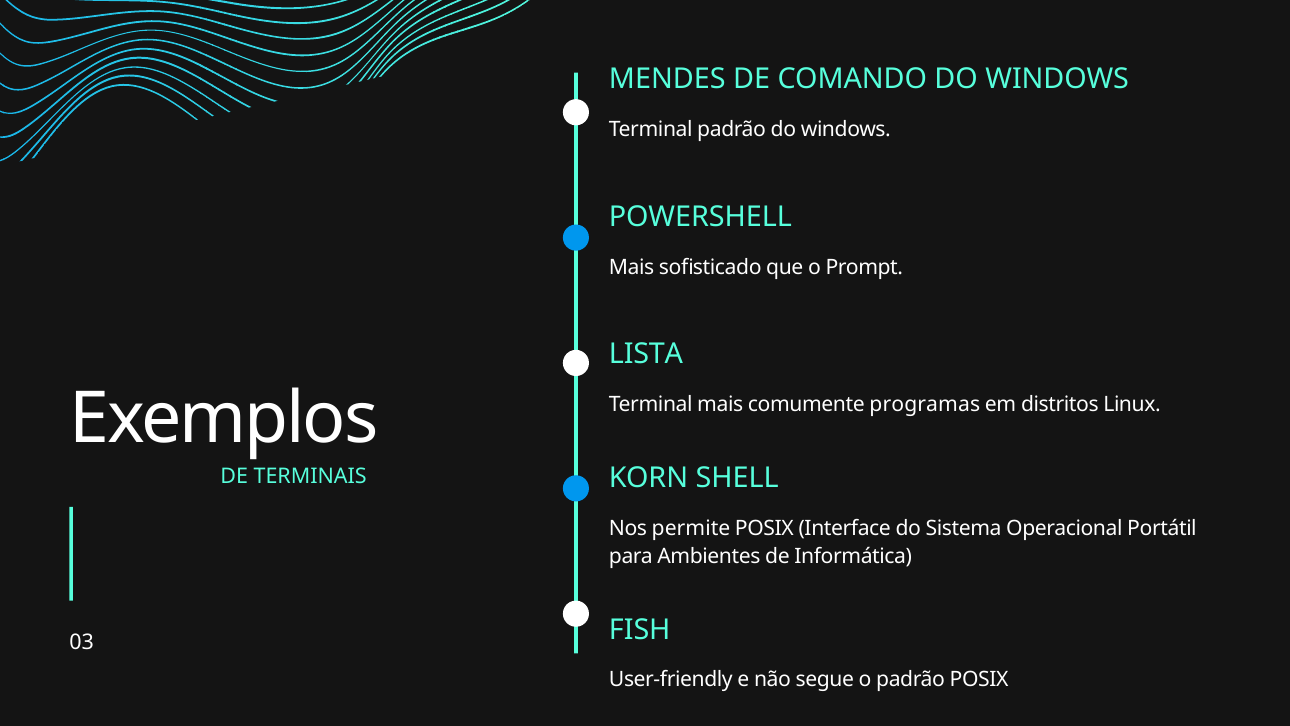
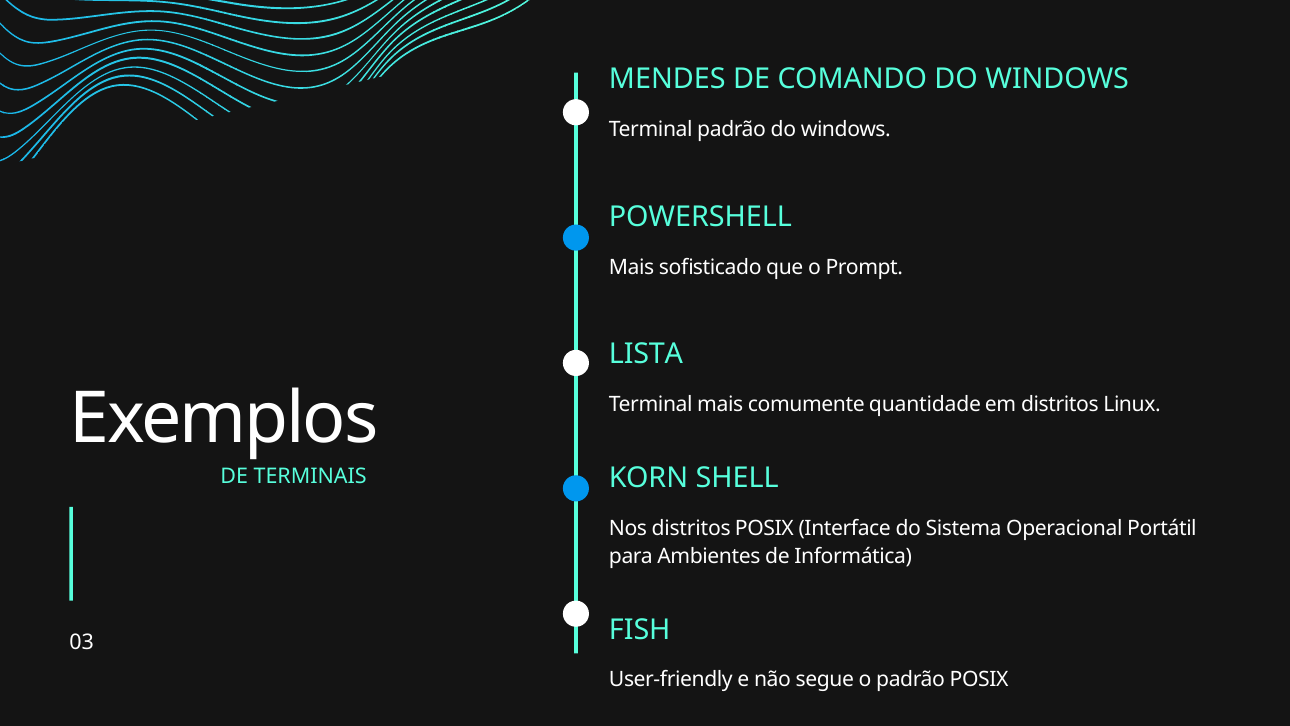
programas: programas -> quantidade (925, 405)
Nos permite: permite -> distritos (691, 529)
